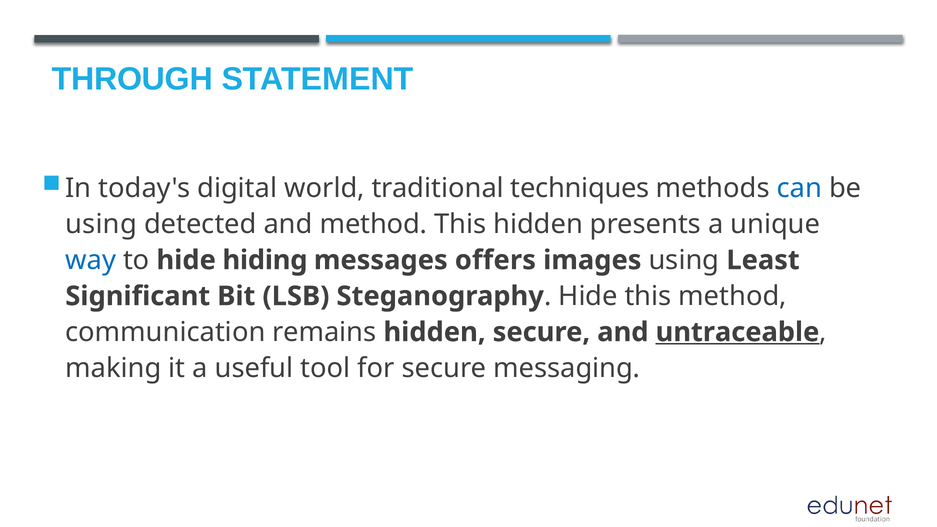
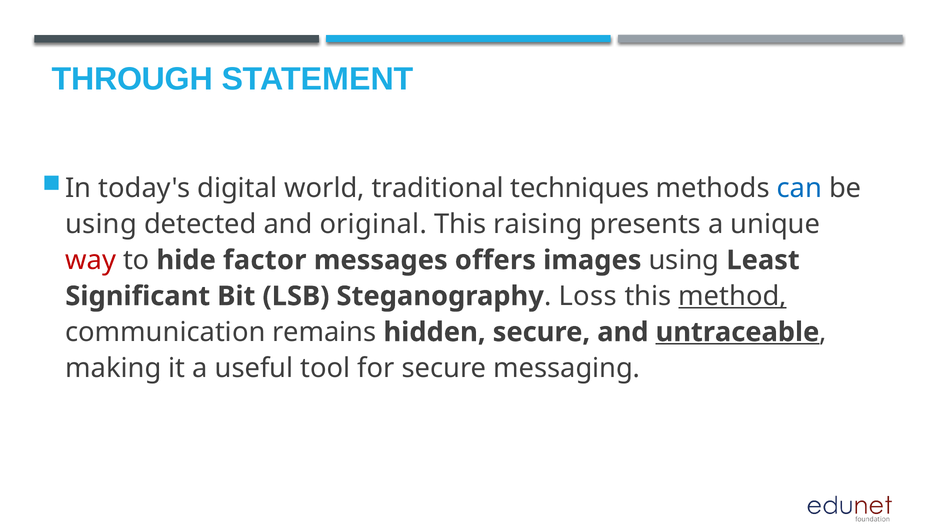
and method: method -> original (373, 224)
This hidden: hidden -> raising (538, 224)
way colour: blue -> red (91, 260)
hiding: hiding -> factor (265, 260)
Hide: Hide -> Loss (588, 296)
method underline: none -> present (733, 296)
